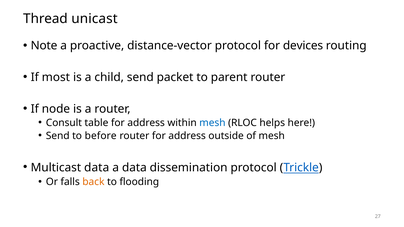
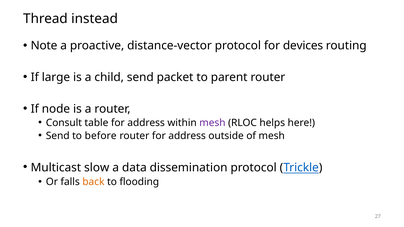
unicast: unicast -> instead (95, 19)
most: most -> large (56, 77)
mesh colour: blue -> purple (212, 123)
Multicast data: data -> slow (97, 168)
